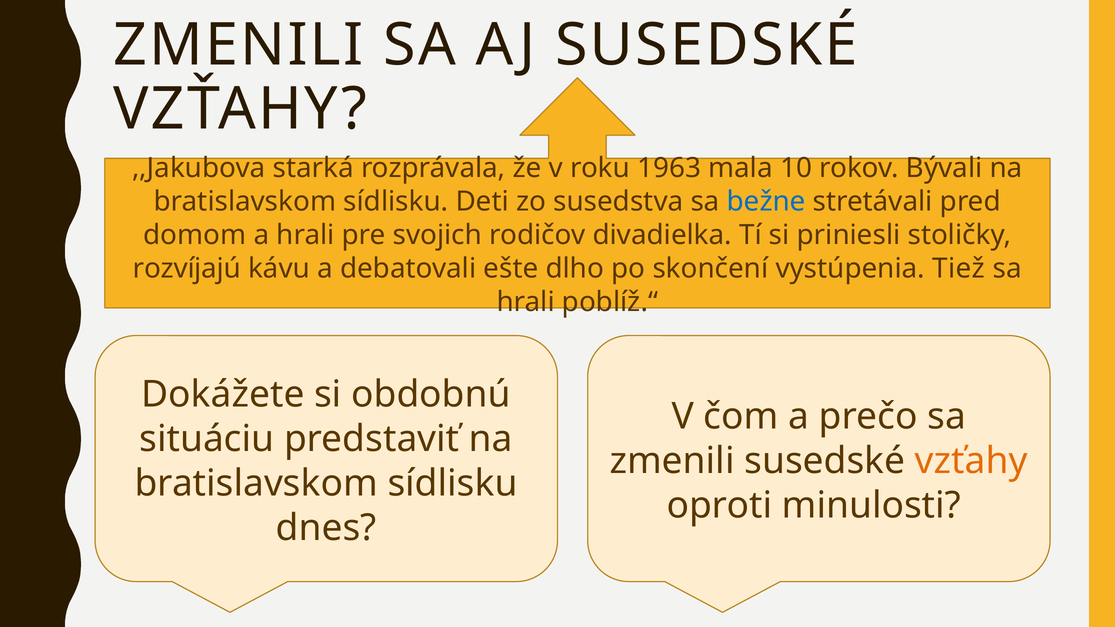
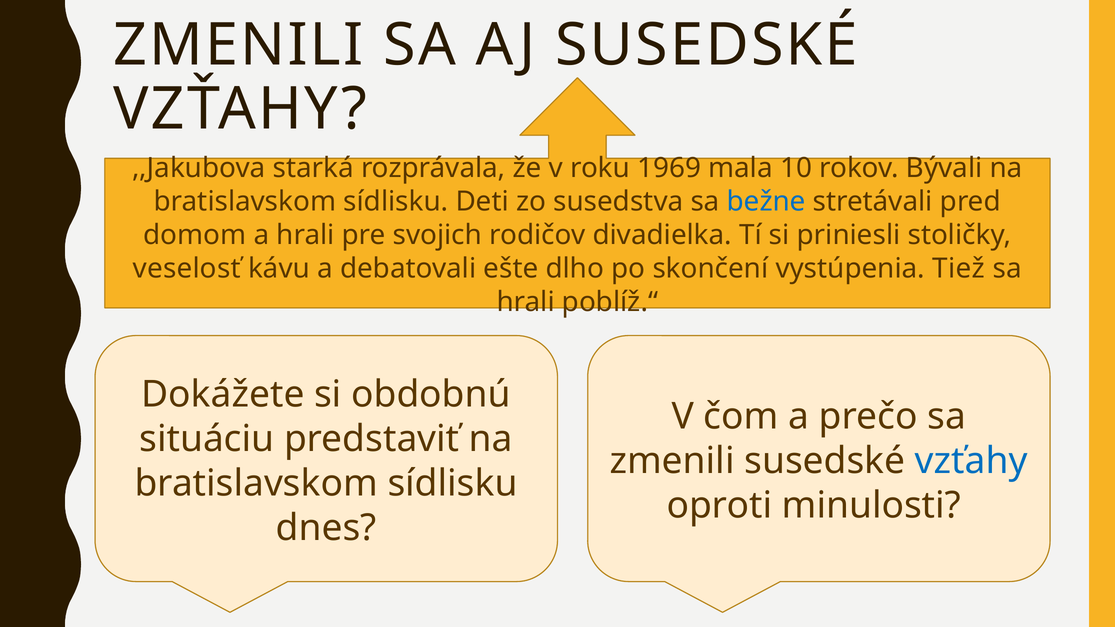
1963: 1963 -> 1969 (669, 168)
rozvíjajú: rozvíjajú -> veselosť (187, 269)
vzťahy colour: orange -> blue (971, 461)
